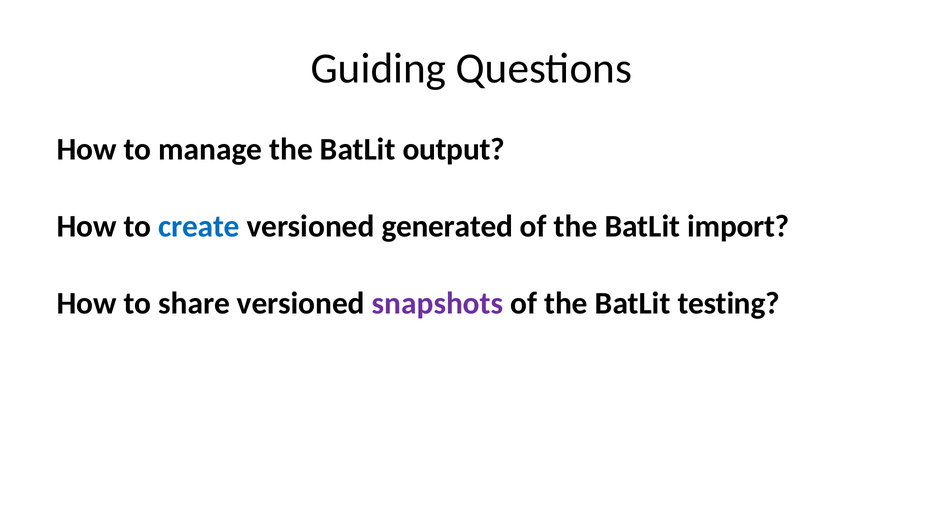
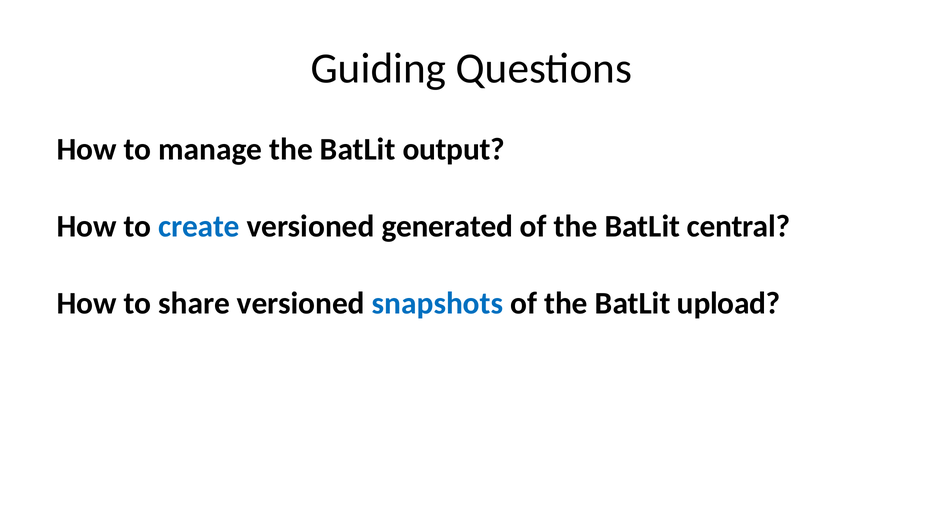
import: import -> central (738, 227)
snapshots colour: purple -> blue (438, 304)
testing: testing -> upload (729, 304)
